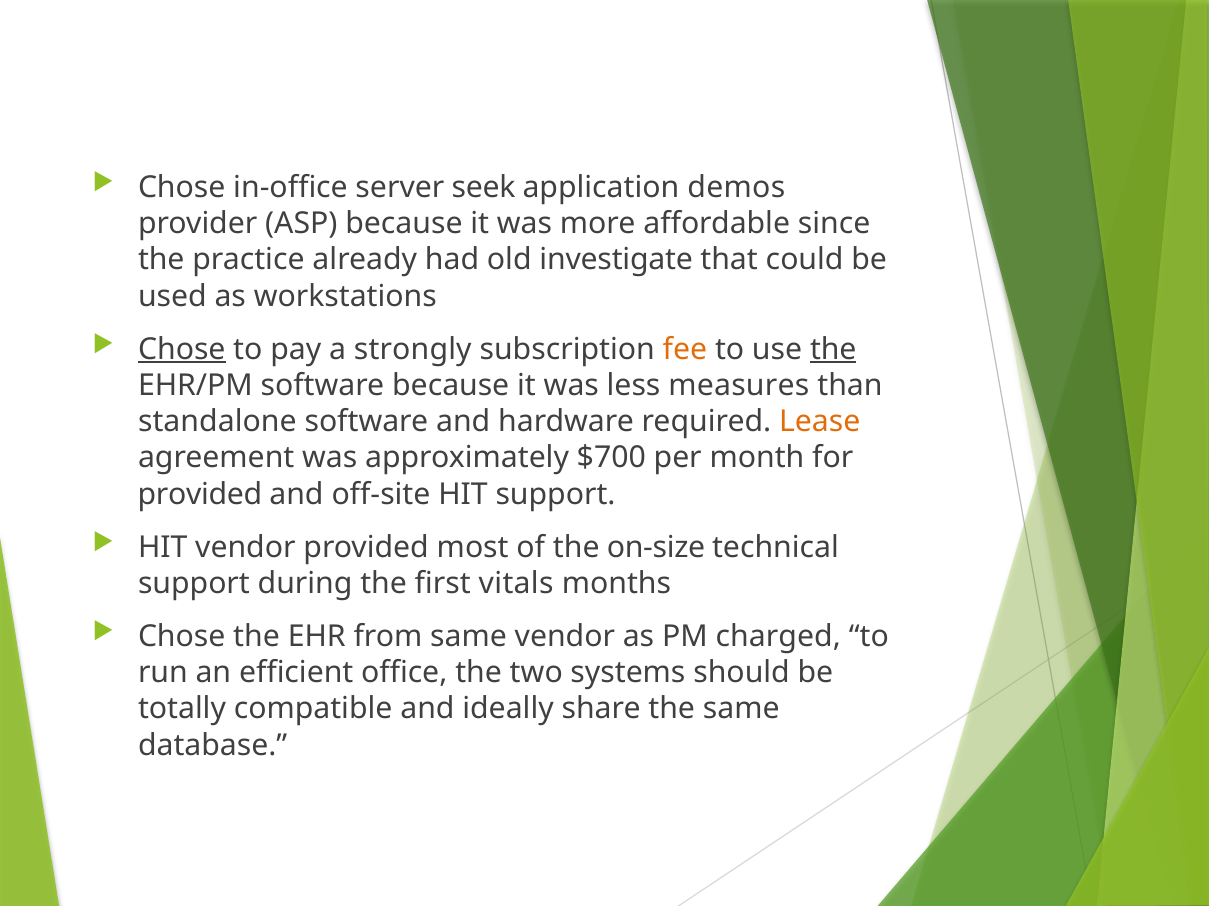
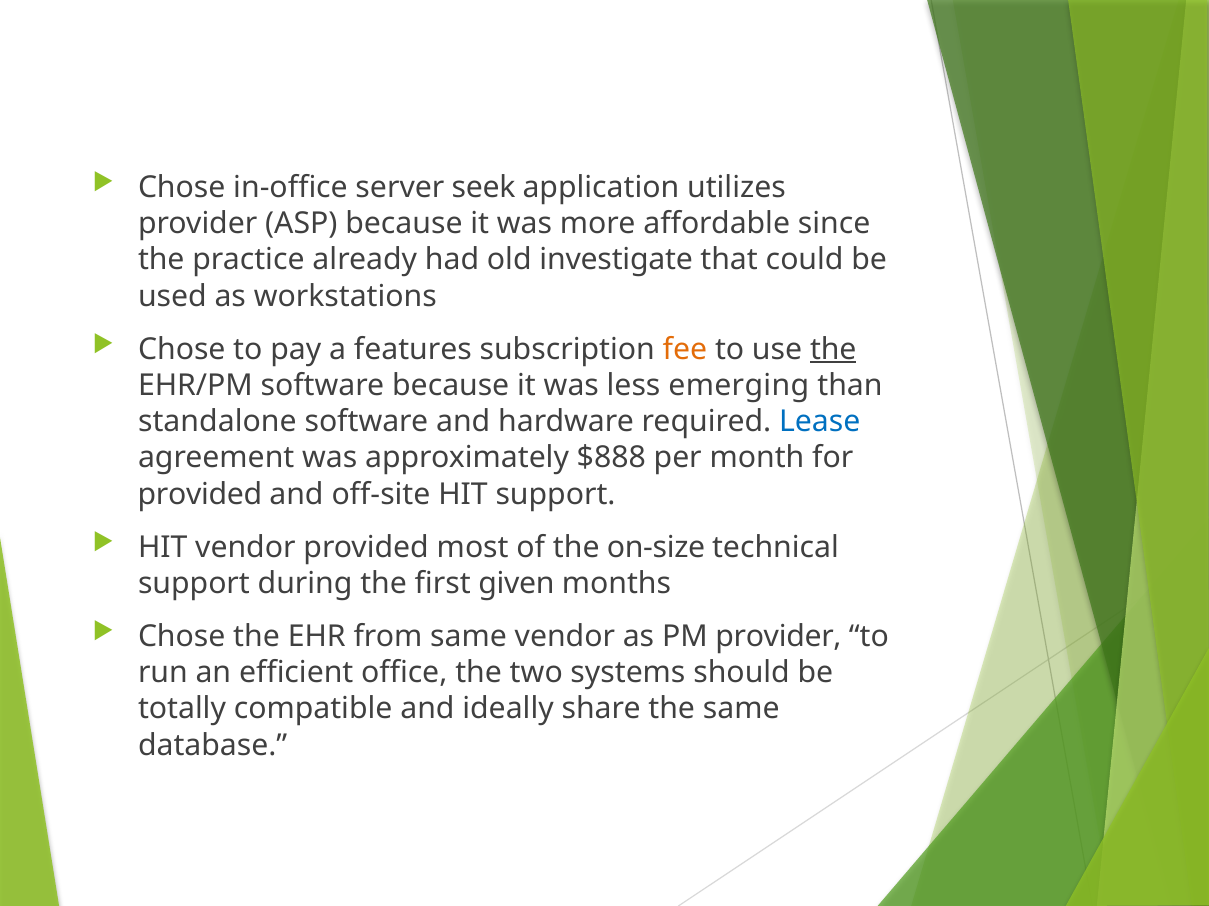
demos: demos -> utilizes (736, 188)
Chose underline: present -> none (182, 349)
strongly: strongly -> features (413, 349)
measures: measures -> emerging (739, 386)
Lease colour: orange -> blue (820, 422)
$700: $700 -> $888 (611, 458)
vitals: vitals -> given (516, 584)
PM charged: charged -> provider (778, 637)
